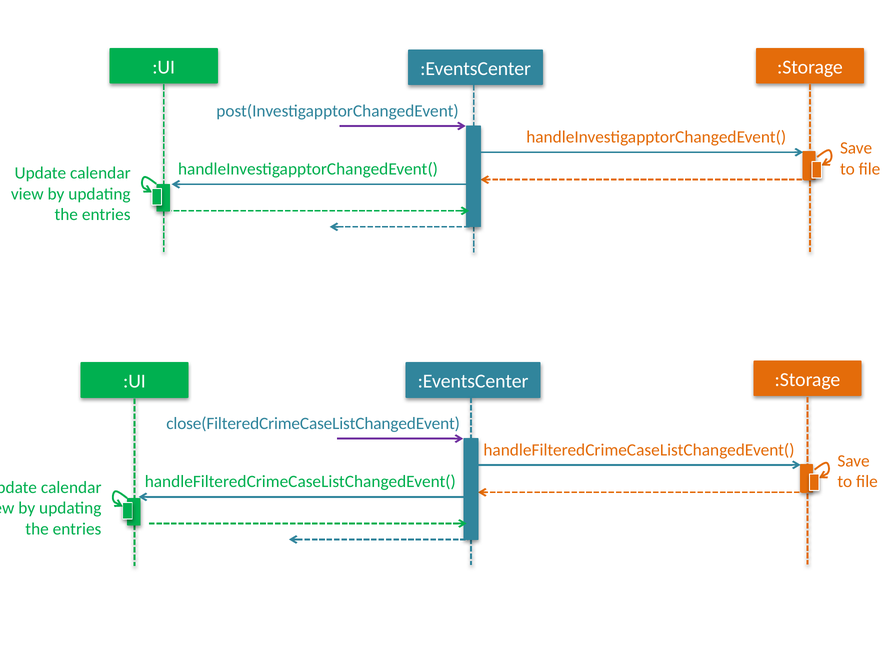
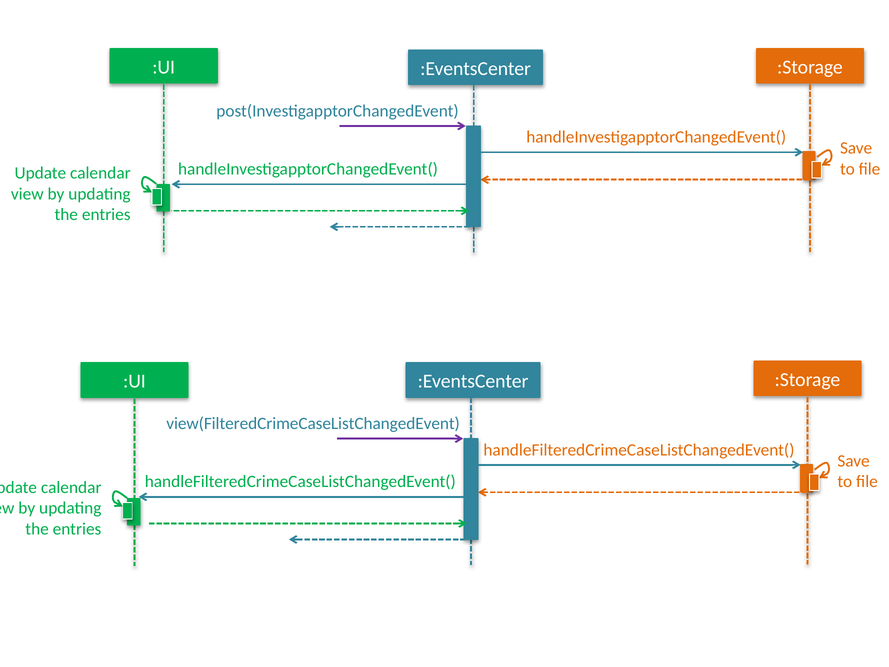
close(FilteredCrimeCaseListChangedEvent: close(FilteredCrimeCaseListChangedEvent -> view(FilteredCrimeCaseListChangedEvent (313, 423)
